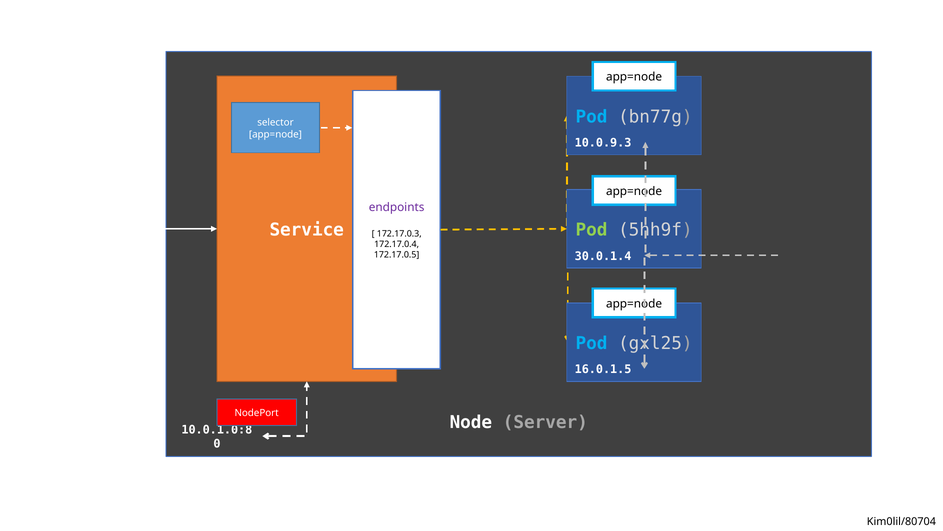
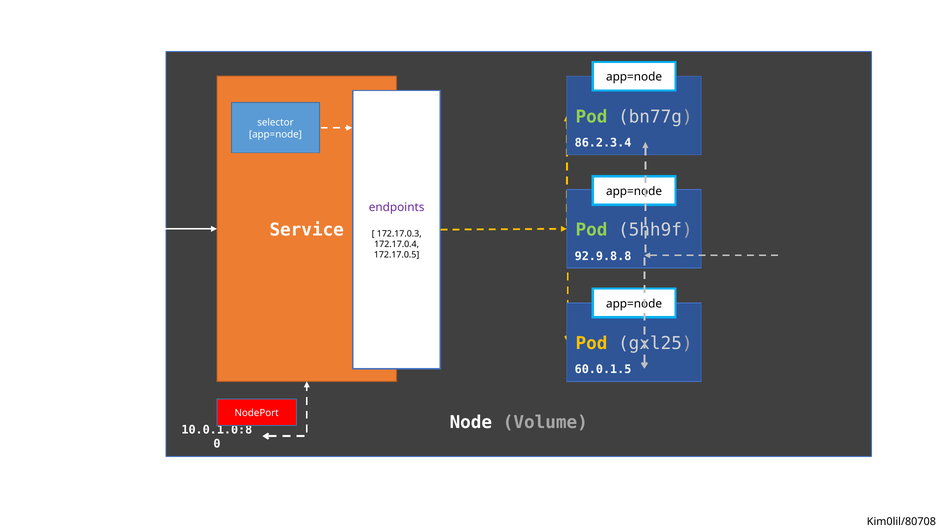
Pod colour: light blue -> light green (592, 117)
10.0.9.3: 10.0.9.3 -> 86.2.3.4 (603, 143)
30.0.1.4: 30.0.1.4 -> 92.9.8.8 (603, 256)
Pod colour: light blue -> yellow (592, 343)
16.0.1.5: 16.0.1.5 -> 60.0.1.5 (603, 369)
Server: Server -> Volume (545, 422)
Kim0lil/80704: Kim0lil/80704 -> Kim0lil/80708 (901, 521)
